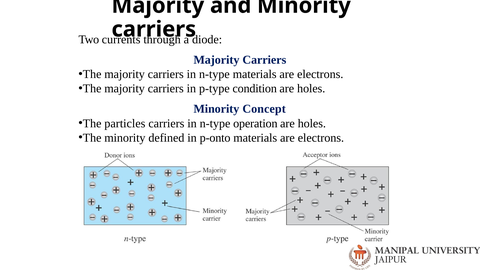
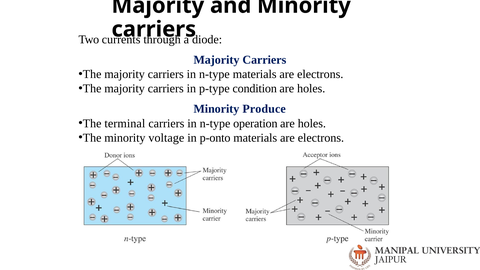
Concept: Concept -> Produce (264, 109)
particles: particles -> terminal (125, 123)
defined: defined -> voltage (166, 138)
